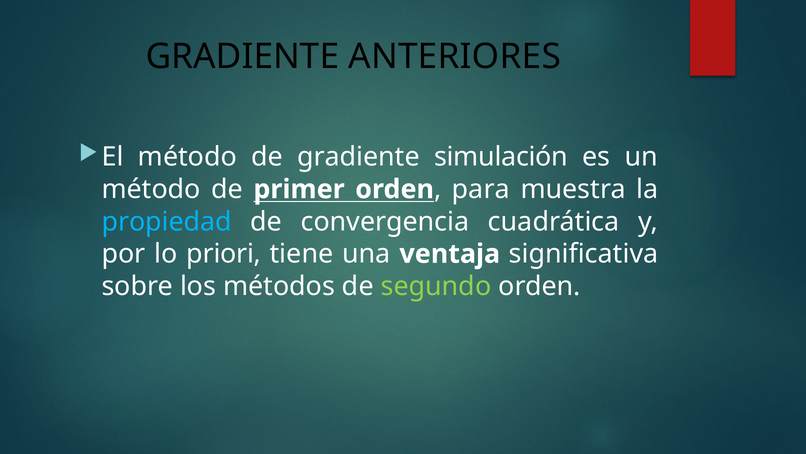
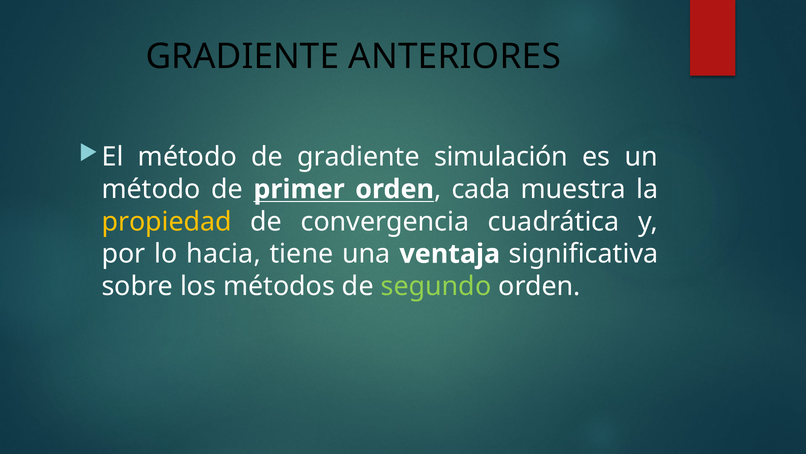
para: para -> cada (481, 189)
propiedad colour: light blue -> yellow (167, 221)
priori: priori -> hacia (224, 254)
